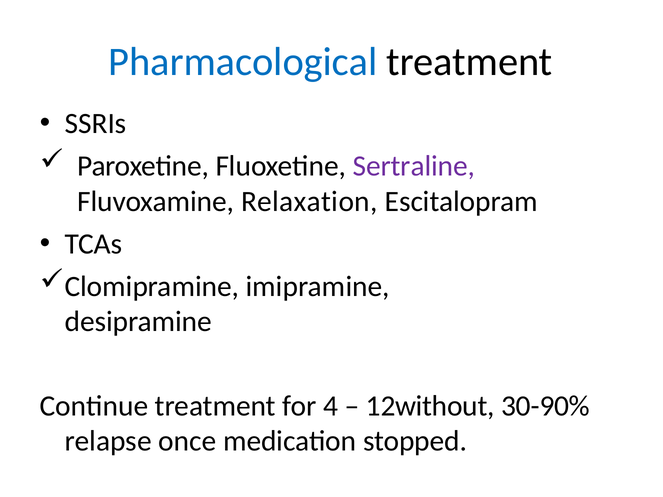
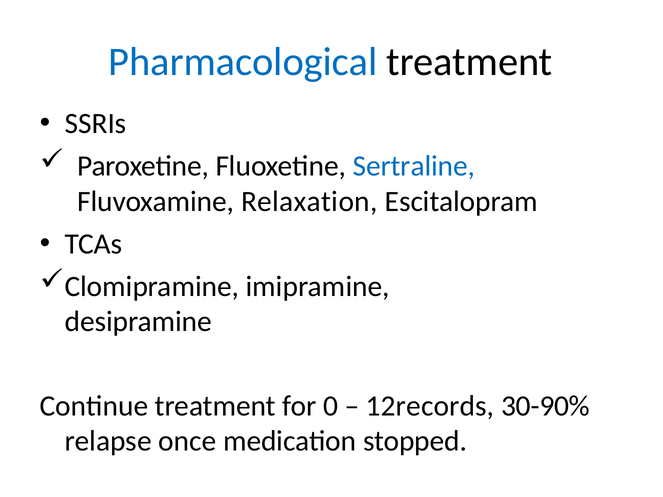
Sertraline colour: purple -> blue (414, 166)
4: 4 -> 0 (331, 406)
12without: 12without -> 12records (430, 406)
